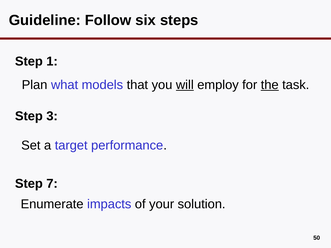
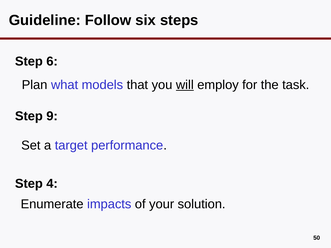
1: 1 -> 6 (52, 62)
the underline: present -> none (270, 85)
3: 3 -> 9 (52, 116)
7: 7 -> 4 (52, 184)
